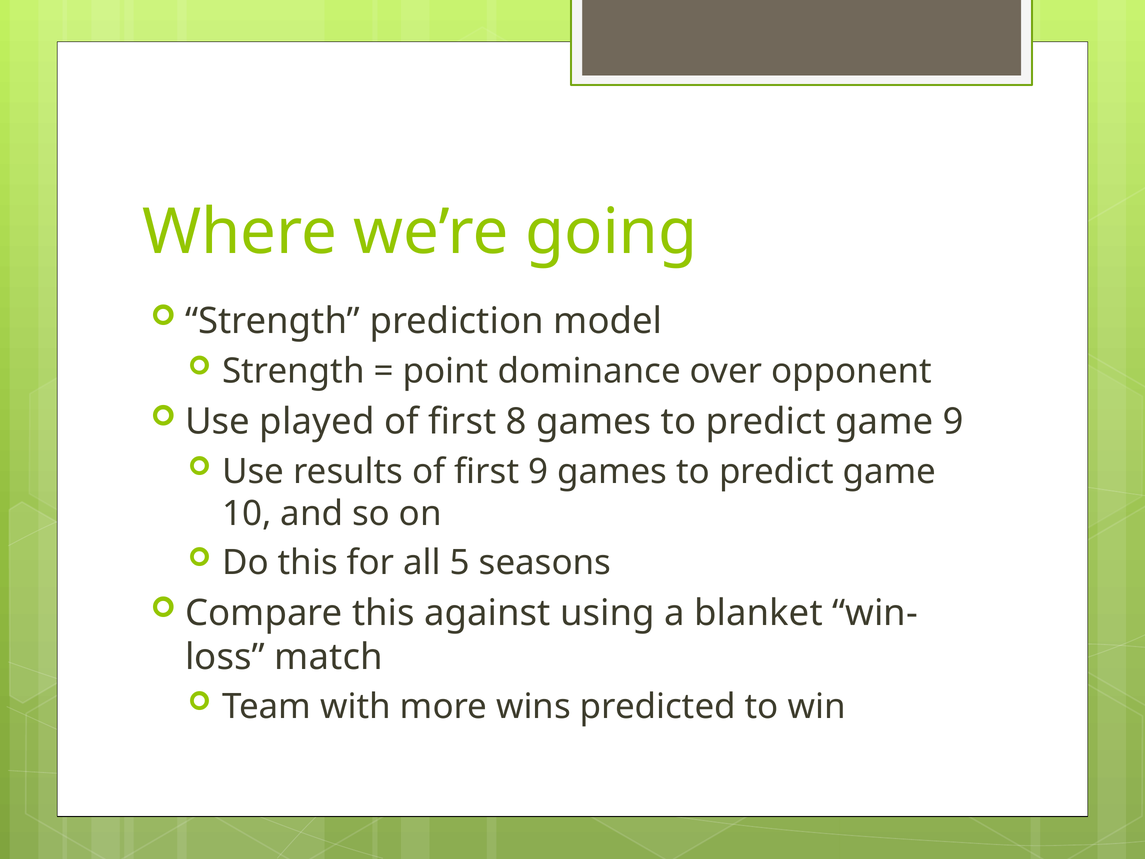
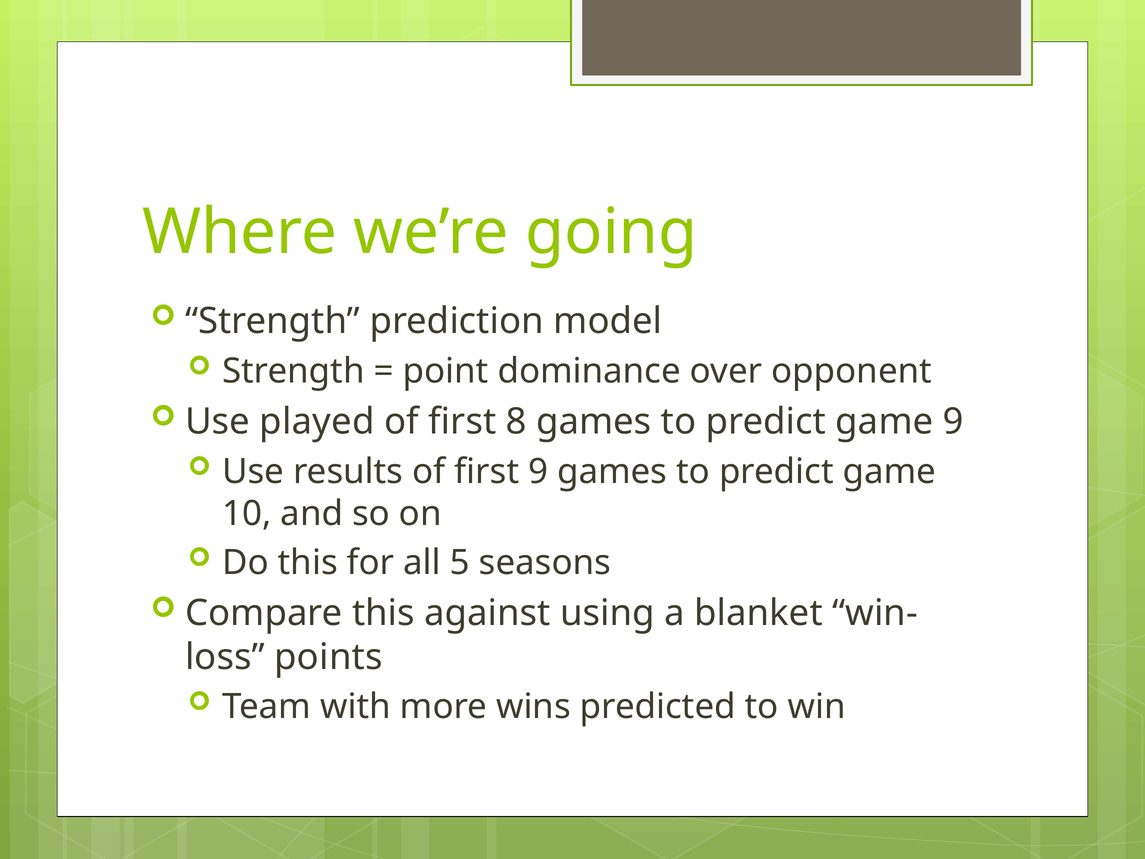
match: match -> points (329, 657)
